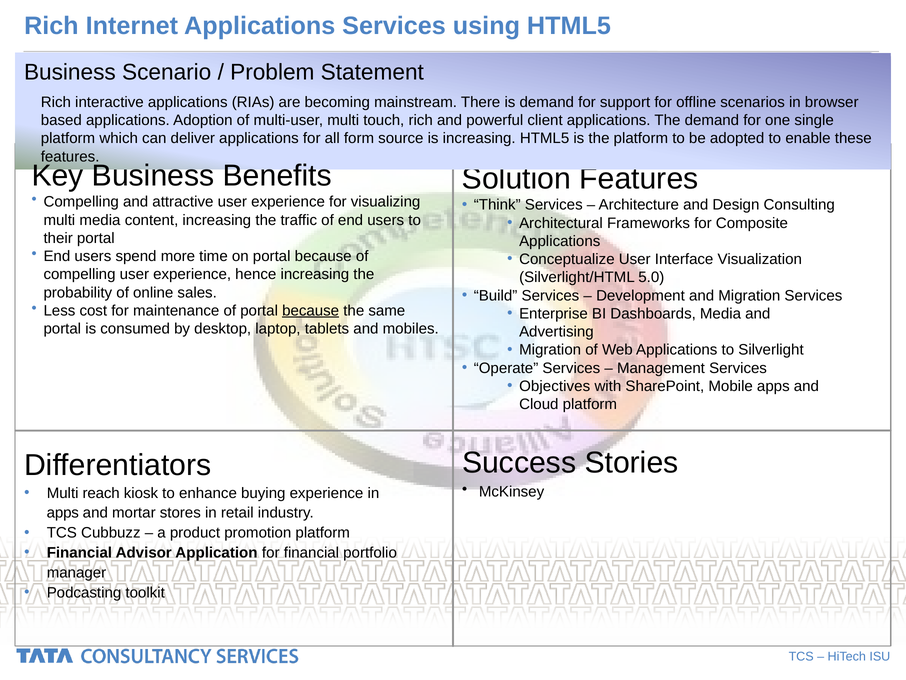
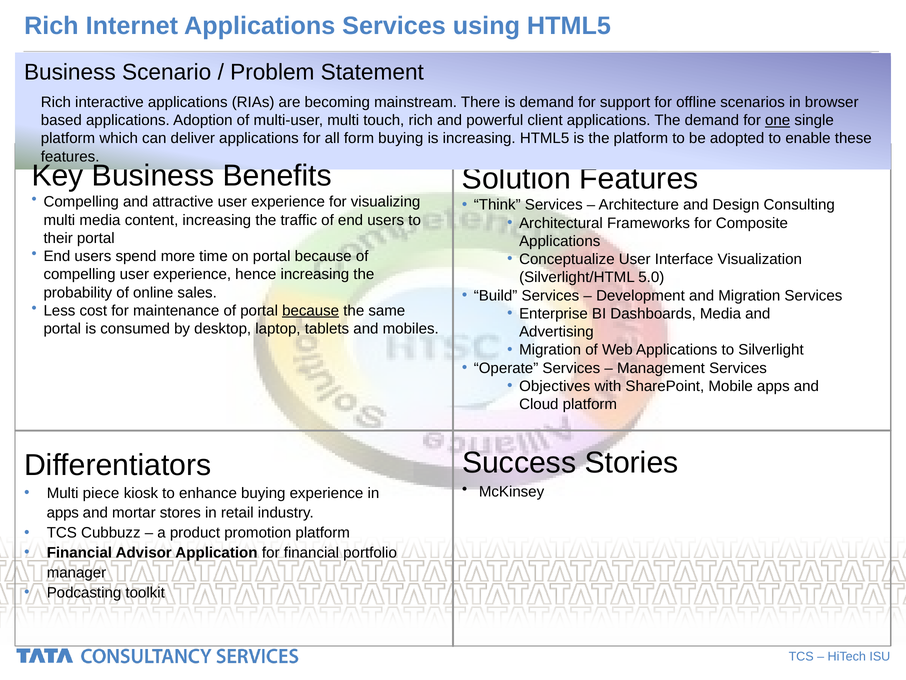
one underline: none -> present (778, 120)
form source: source -> buying (401, 138)
reach: reach -> piece (101, 493)
